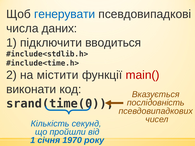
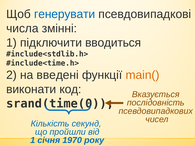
даних: даних -> змінні (59, 29)
містити: містити -> введені (58, 75)
main( colour: red -> orange (143, 75)
